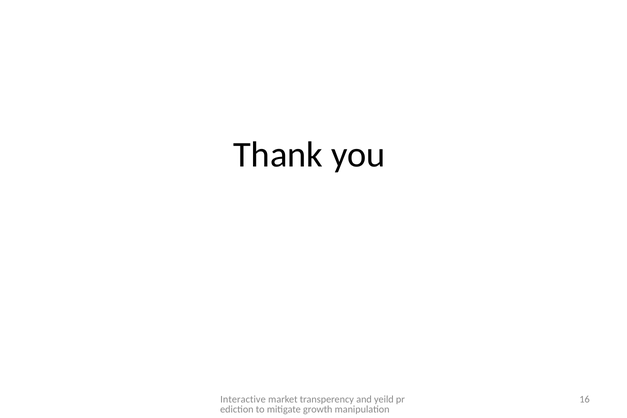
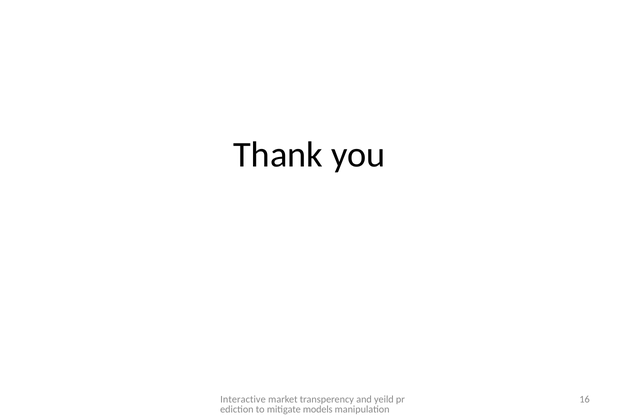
growth: growth -> models (318, 409)
